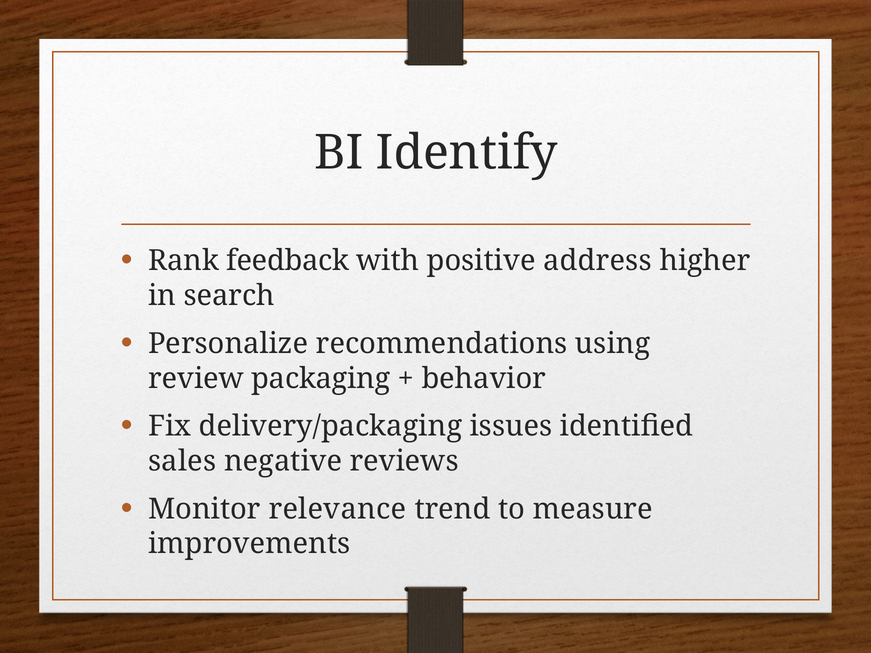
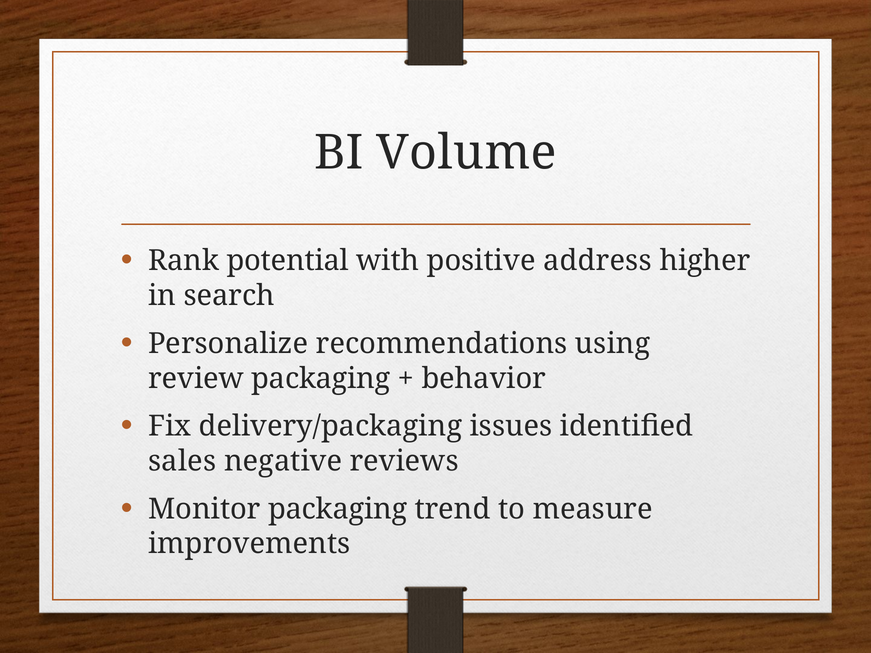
Identify: Identify -> Volume (466, 153)
feedback: feedback -> potential (288, 261)
Monitor relevance: relevance -> packaging (338, 509)
